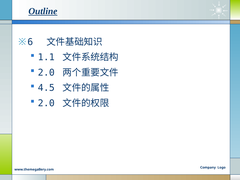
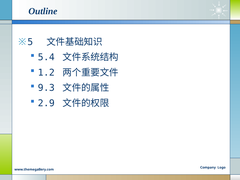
Outline underline: present -> none (43, 11)
6: 6 -> 5 (30, 42)
1.1: 1.1 -> 5.4 (46, 57)
2.0: 2.0 -> 1.2 (46, 73)
4.5: 4.5 -> 9.3 (46, 88)
2.0: 2.0 -> 2.9 (46, 103)
